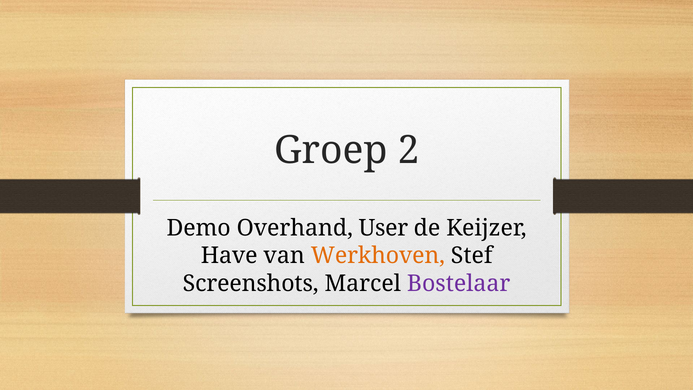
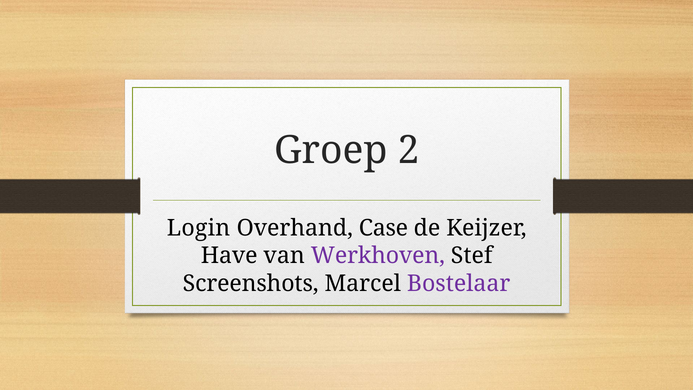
Demo: Demo -> Login (198, 228)
User: User -> Case (383, 228)
Werkhoven colour: orange -> purple (378, 256)
